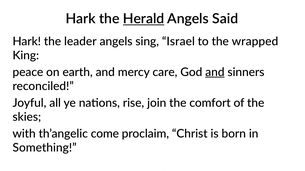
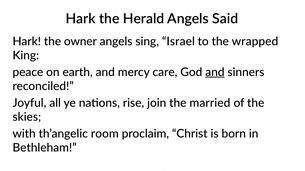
Herald underline: present -> none (144, 19)
leader: leader -> owner (80, 42)
comfort: comfort -> married (210, 103)
come: come -> room (105, 134)
Something: Something -> Bethleham (45, 148)
